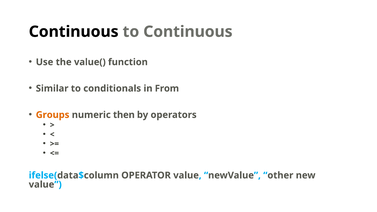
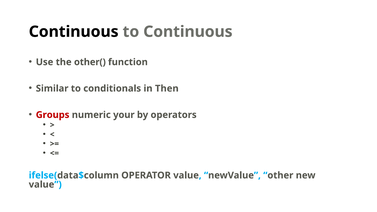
value(: value( -> other( (90, 62)
From: From -> Then (167, 88)
Groups colour: orange -> red (53, 115)
then: then -> your (124, 115)
